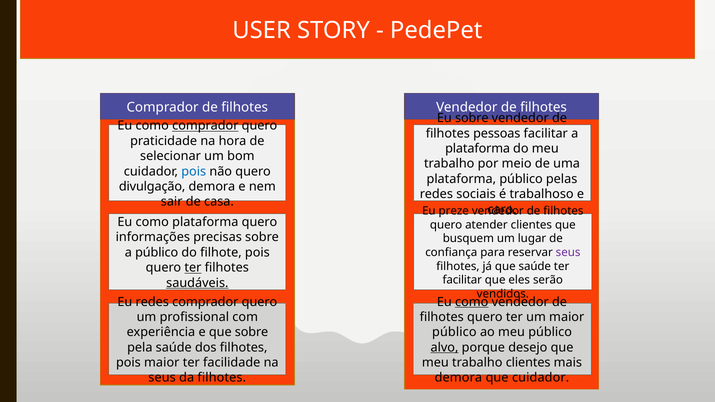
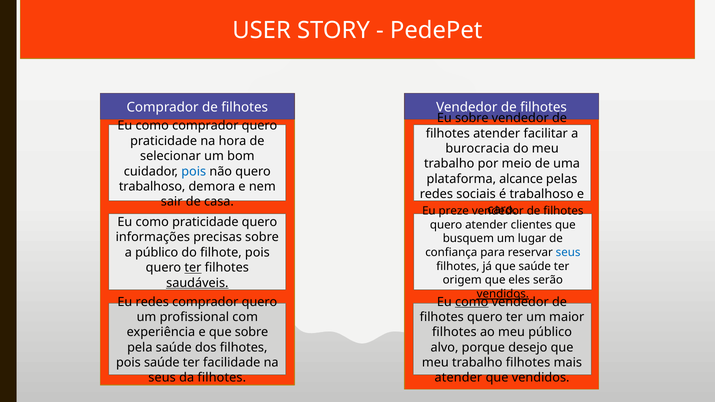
comprador underline: present -> none (205, 126)
filhotes pessoas: pessoas -> atender (497, 133)
plataforma: plataforma -> burocracia (478, 149)
plataforma público: público -> alcance (521, 179)
divulgação: divulgação -> trabalhoso (152, 187)
como plataforma: plataforma -> praticidade (205, 222)
seus colour: purple -> blue (568, 253)
facilitar: facilitar -> origem (462, 280)
vendidos underline: none -> present (503, 294)
público: público -> filhotes (454, 332)
alvo underline: present -> none (444, 348)
pois maior: maior -> saúde (162, 363)
trabalho clientes: clientes -> filhotes (528, 363)
demora: demora -> atender (458, 378)
que cuidador: cuidador -> vendidos (541, 378)
